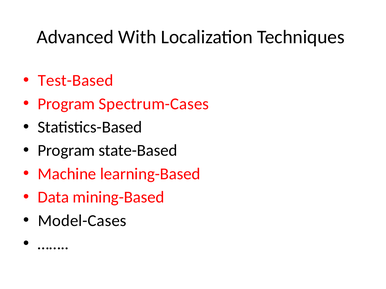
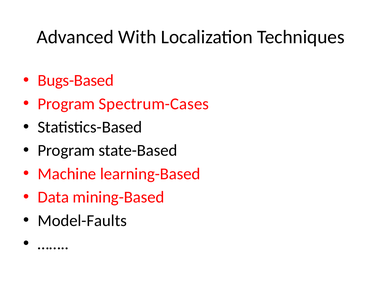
Test-Based: Test-Based -> Bugs-Based (76, 81)
Model-Cases: Model-Cases -> Model-Faults (82, 221)
